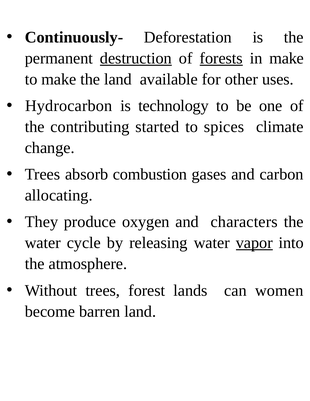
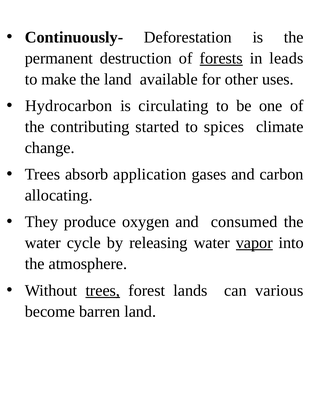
destruction underline: present -> none (136, 58)
in make: make -> leads (286, 58)
technology: technology -> circulating (173, 106)
combustion: combustion -> application (150, 174)
characters: characters -> consumed (244, 222)
trees underline: none -> present (103, 291)
women: women -> various (279, 291)
